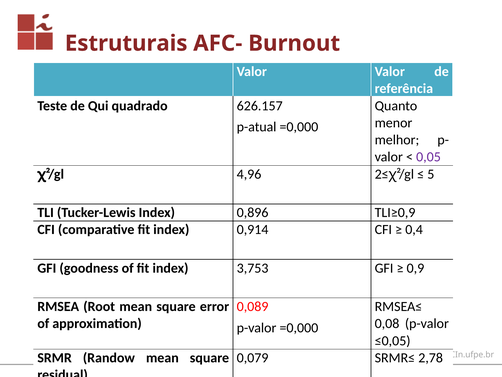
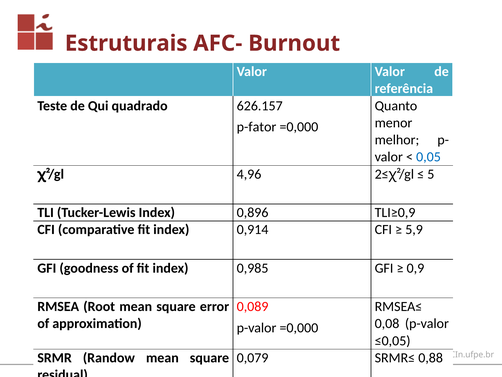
p-atual: p-atual -> p-fator (257, 127)
0,05 colour: purple -> blue (428, 157)
0,4: 0,4 -> 5,9 (414, 229)
3,753: 3,753 -> 0,985 (253, 268)
2,78: 2,78 -> 0,88 (431, 357)
